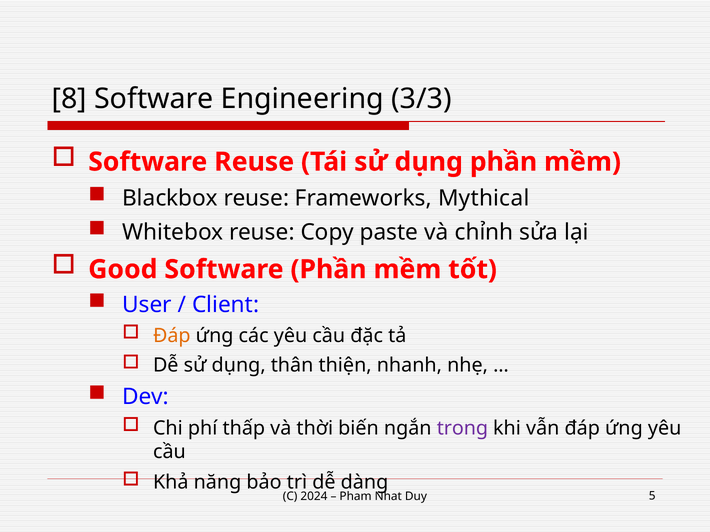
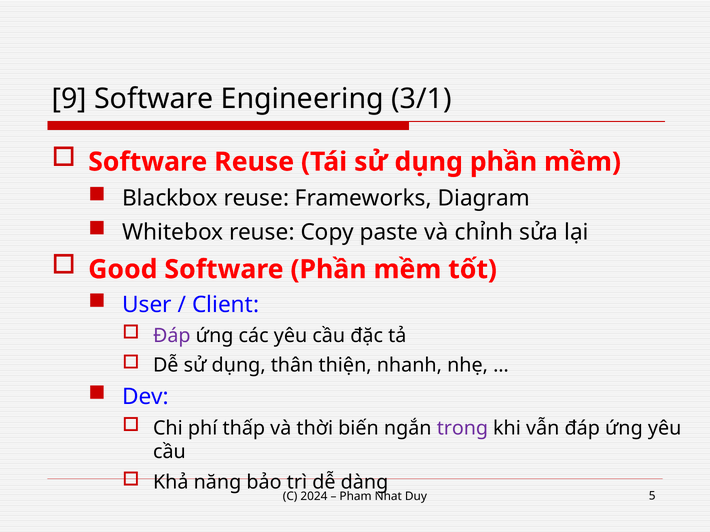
8: 8 -> 9 (69, 99)
3/3: 3/3 -> 3/1 (421, 99)
Mythical: Mythical -> Diagram (484, 198)
Đáp colour: orange -> purple (172, 336)
